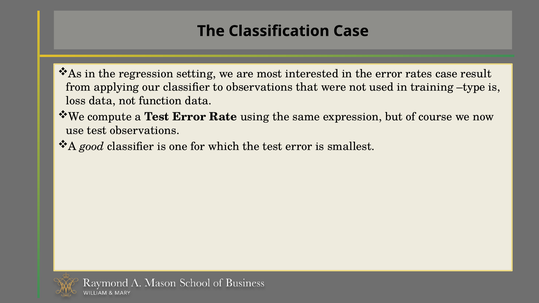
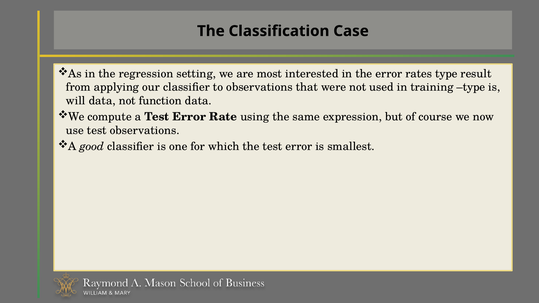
rates case: case -> type (446, 74)
loss: loss -> will (76, 101)
